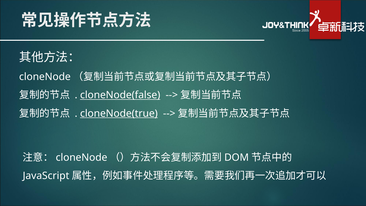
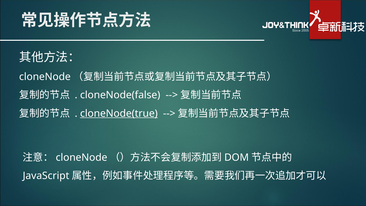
cloneNode(false underline: present -> none (120, 95)
